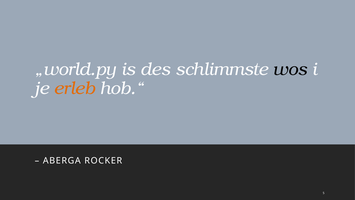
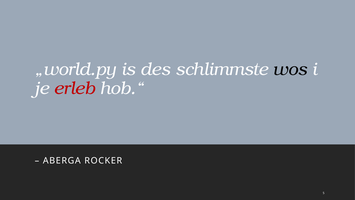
erleb colour: orange -> red (74, 88)
